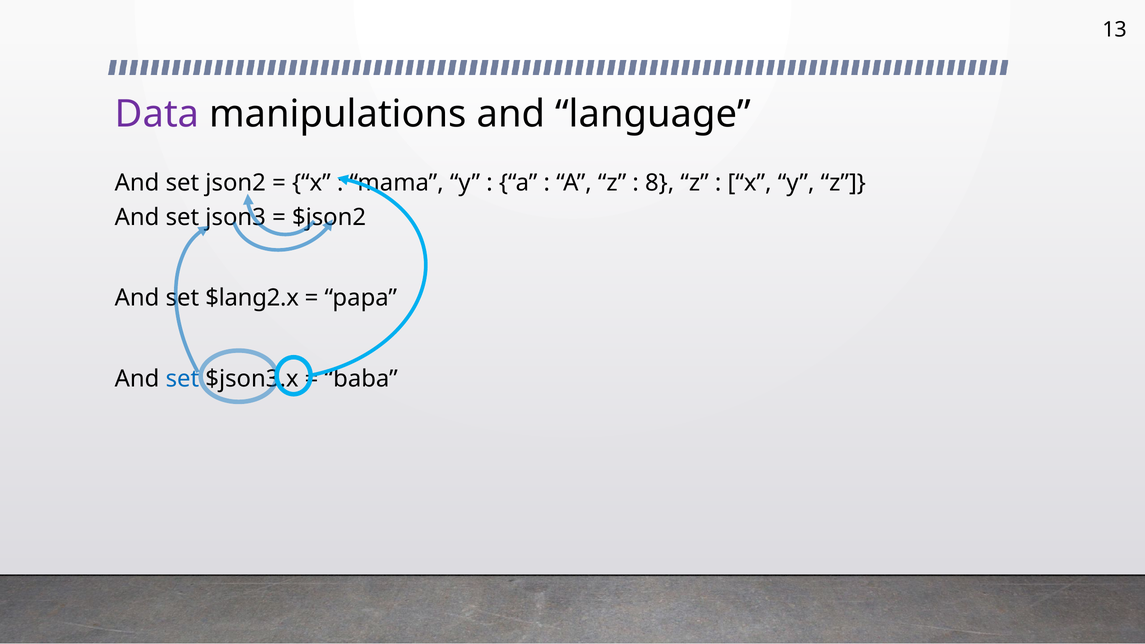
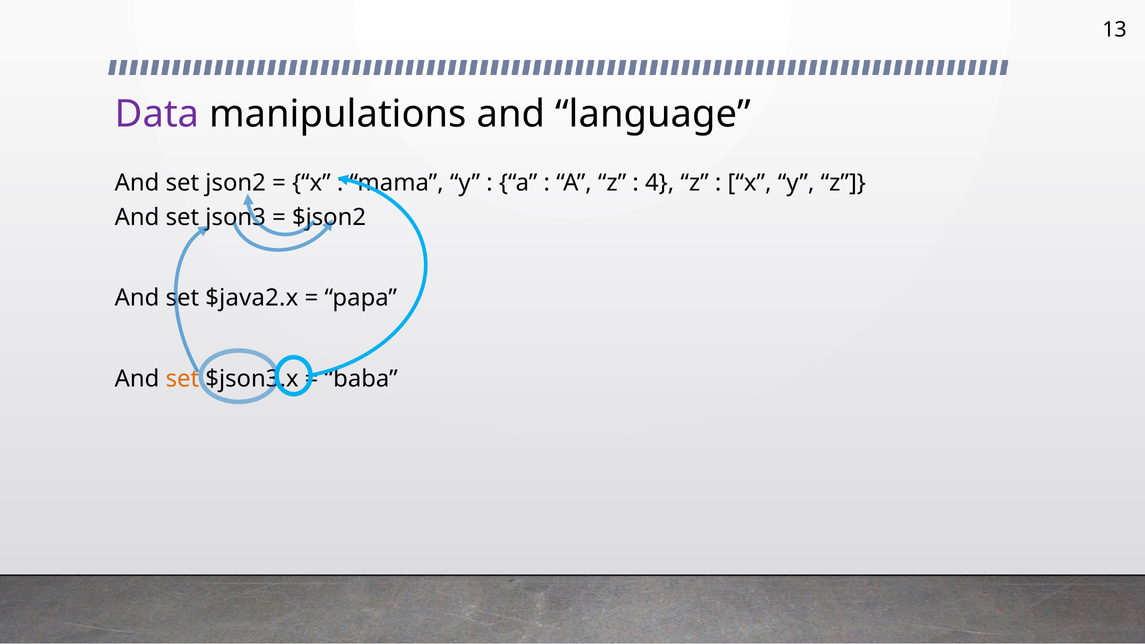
8: 8 -> 4 (660, 183)
$lang2.x: $lang2.x -> $java2.x (252, 298)
set colour: blue -> orange (182, 379)
